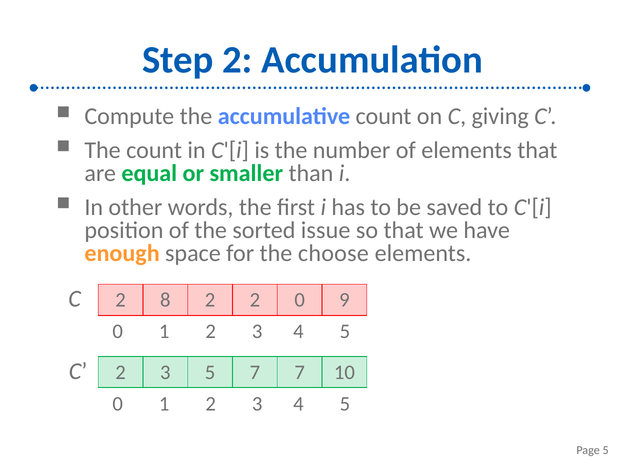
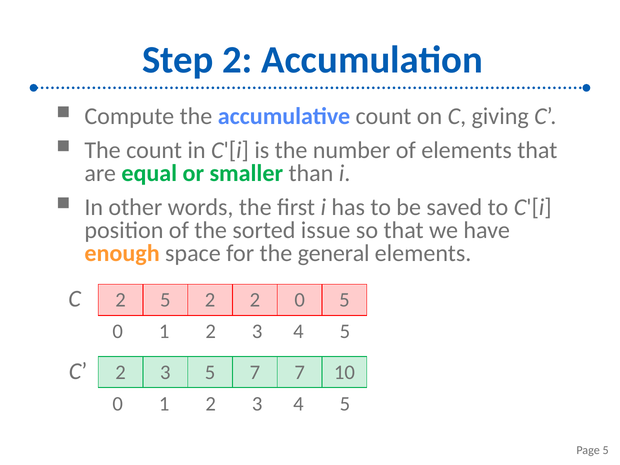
choose: choose -> general (334, 253)
2 8: 8 -> 5 (165, 300)
0 9: 9 -> 5 (344, 300)
